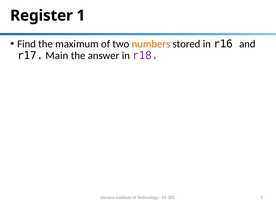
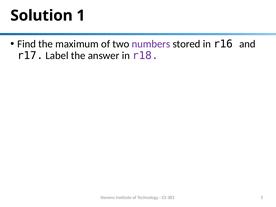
Register: Register -> Solution (42, 16)
numbers colour: orange -> purple (151, 44)
Main: Main -> Label (57, 56)
